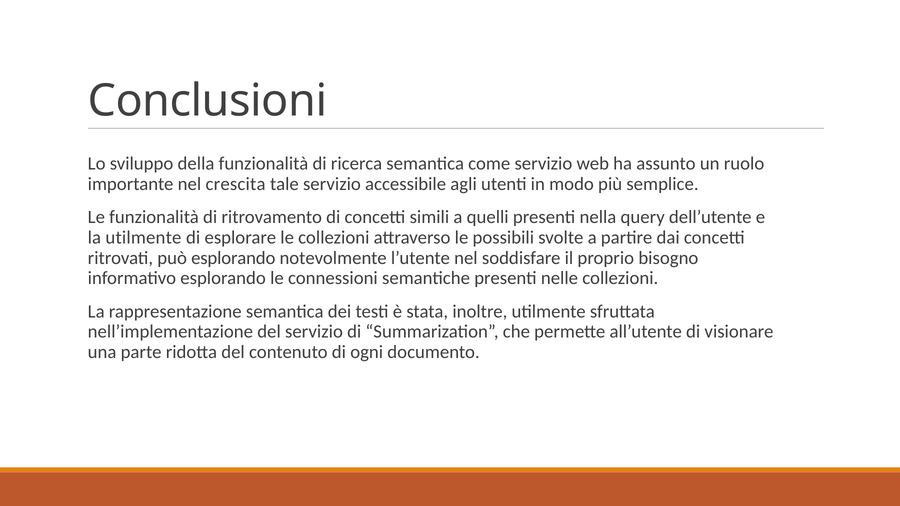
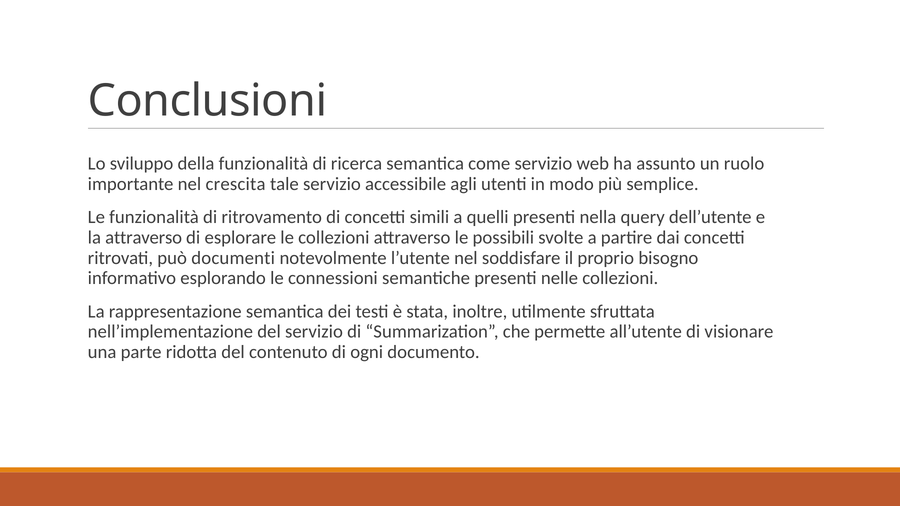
la utilmente: utilmente -> attraverso (144, 238)
può esplorando: esplorando -> documenti (233, 258)
